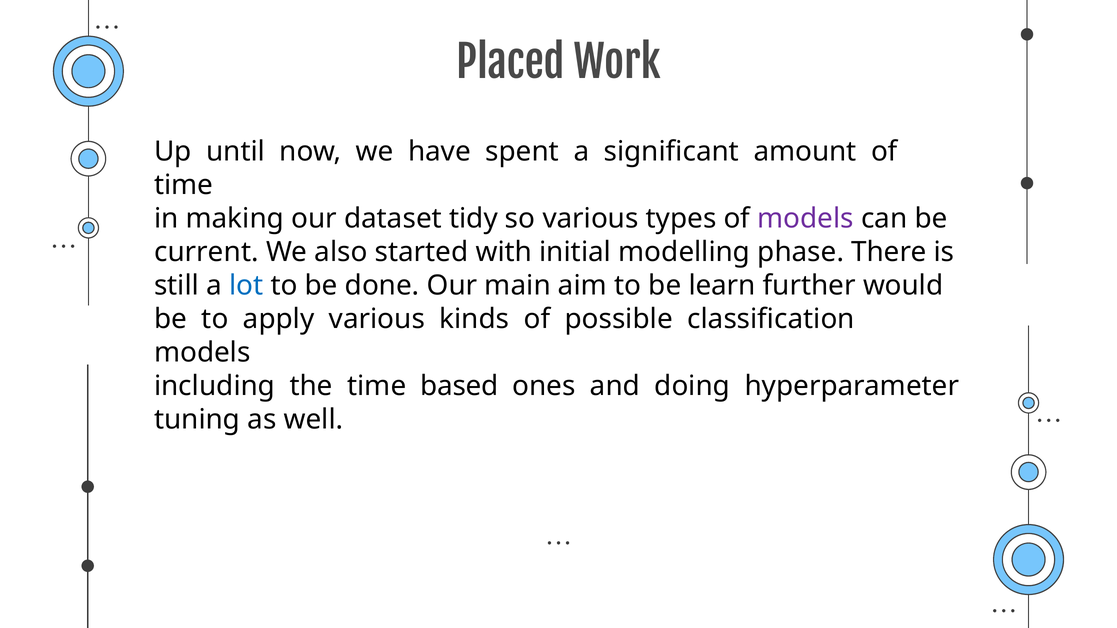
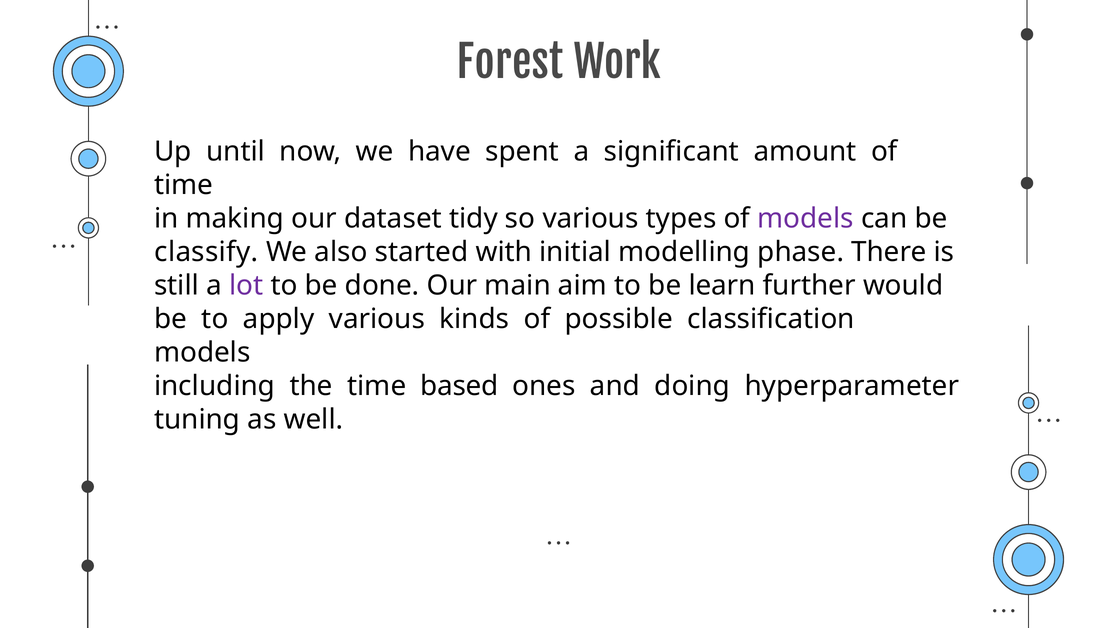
Placed: Placed -> Forest (510, 64)
current: current -> classify (206, 252)
lot colour: blue -> purple (246, 286)
